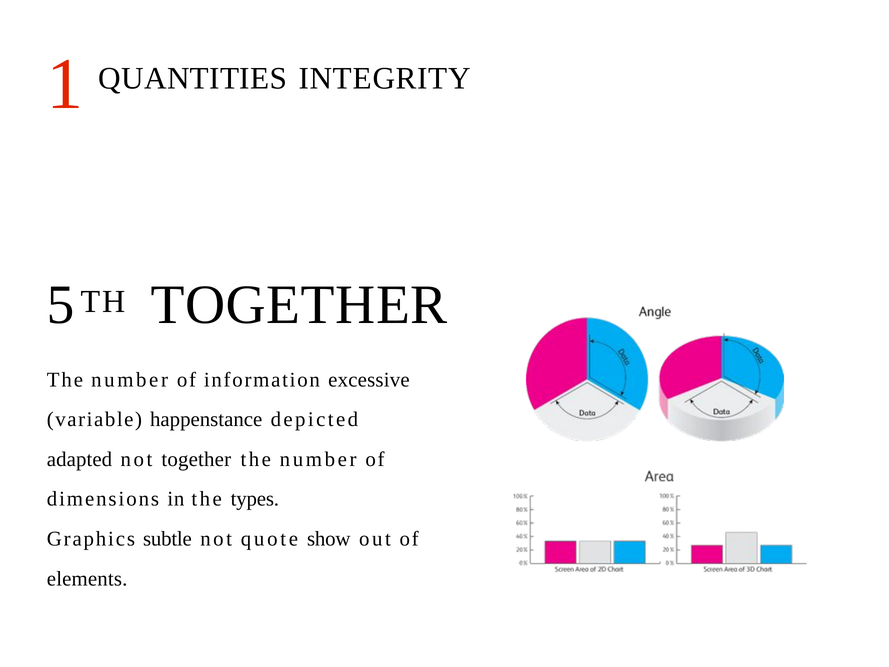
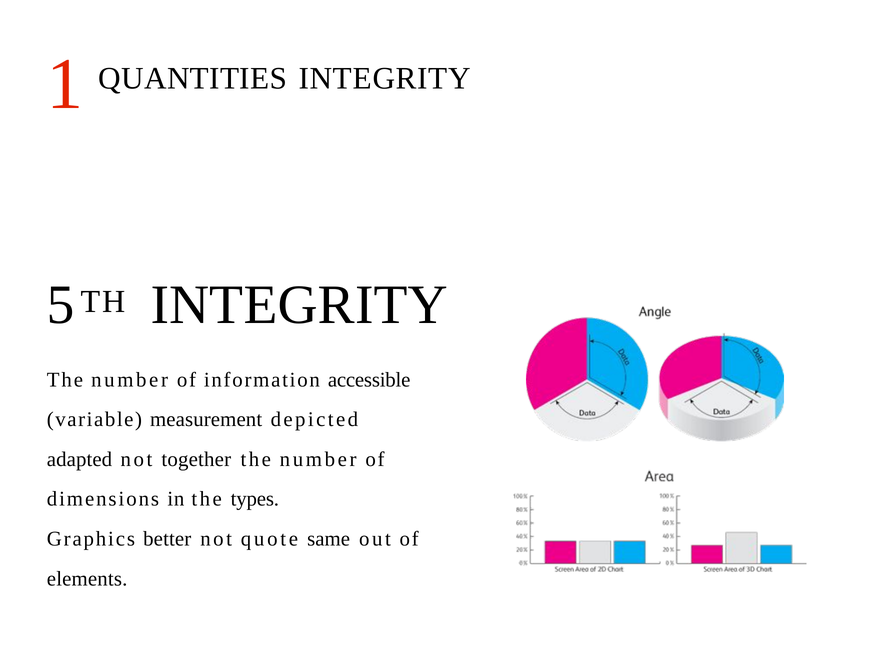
TOGETHER: TOGETHER -> INTEGRITY (299, 305)
excessive: excessive -> accessible (369, 380)
happenstance: happenstance -> measurement (206, 419)
subtle: subtle -> better (167, 539)
show: show -> same (329, 539)
